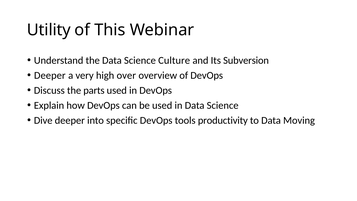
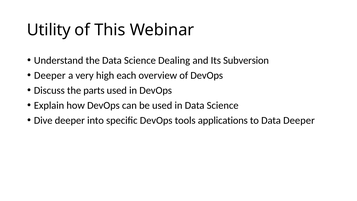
Culture: Culture -> Dealing (174, 60)
over: over -> each (126, 75)
productivity: productivity -> applications (223, 120)
Data Moving: Moving -> Deeper (299, 120)
